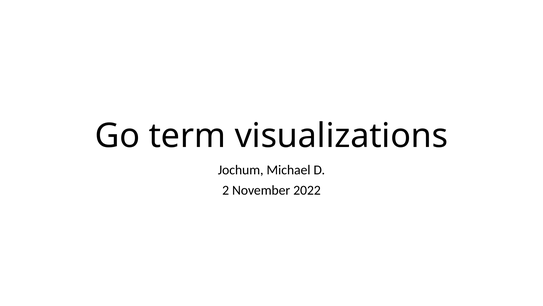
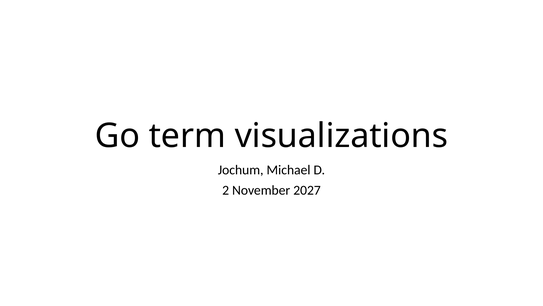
2022: 2022 -> 2027 (307, 190)
